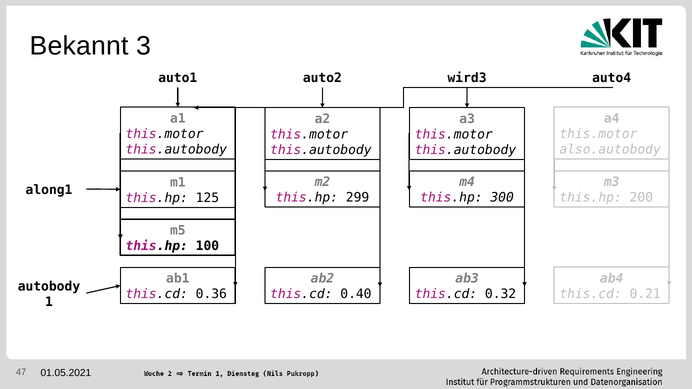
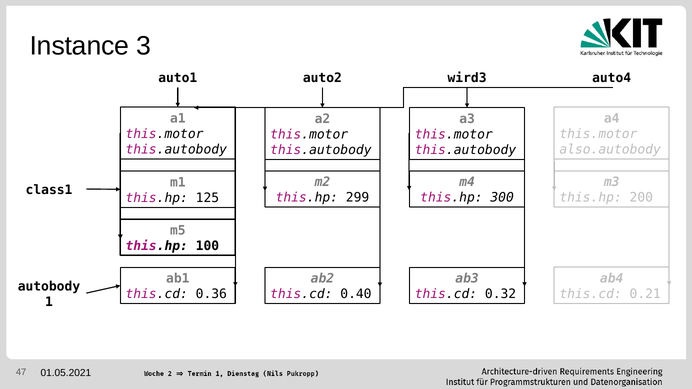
Bekannt: Bekannt -> Instance (79, 46)
along1: along1 -> class1 (49, 190)
